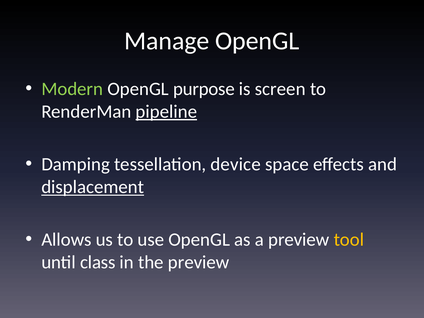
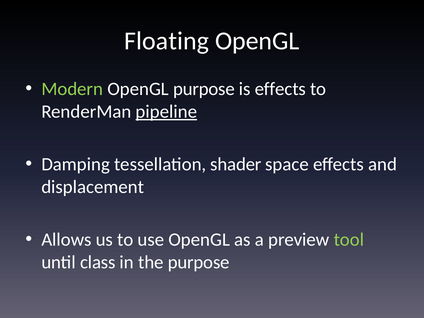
Manage: Manage -> Floating (167, 41)
is screen: screen -> effects (280, 89)
device: device -> shader (236, 164)
displacement underline: present -> none (93, 187)
tool colour: yellow -> light green (349, 240)
the preview: preview -> purpose (199, 262)
